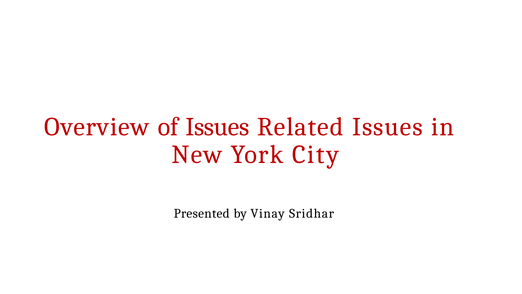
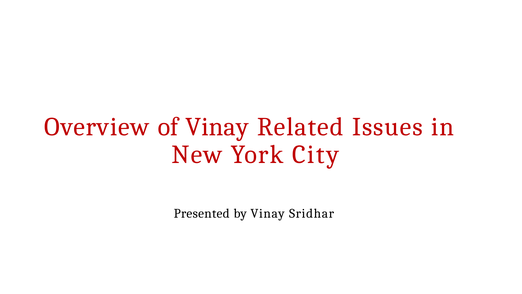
of Issues: Issues -> Vinay (217, 127)
